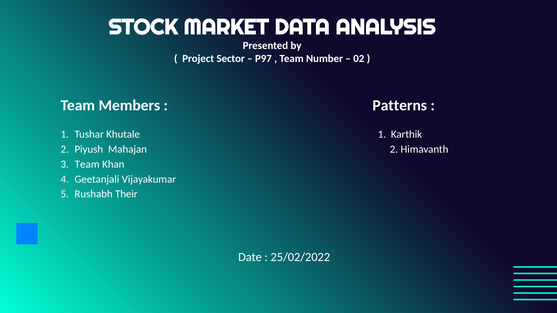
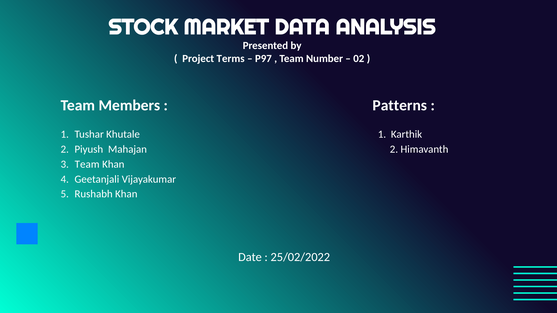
Sector: Sector -> Terms (231, 59)
Rushabh Their: Their -> Khan (126, 194)
